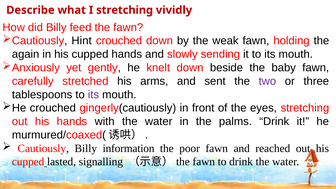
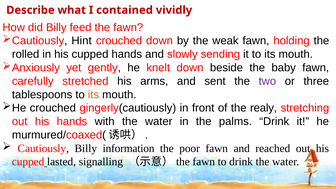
I stretching: stretching -> contained (125, 10)
again: again -> rolled (26, 54)
its colour: purple -> orange (93, 95)
eyes: eyes -> realy (264, 108)
